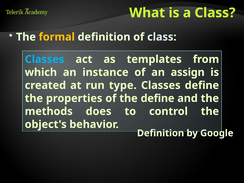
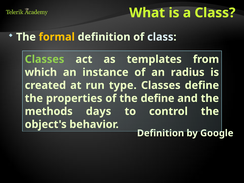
Classes colour: light blue -> light green (45, 59)
assign: assign -> radius (188, 72)
does: does -> days (99, 111)
